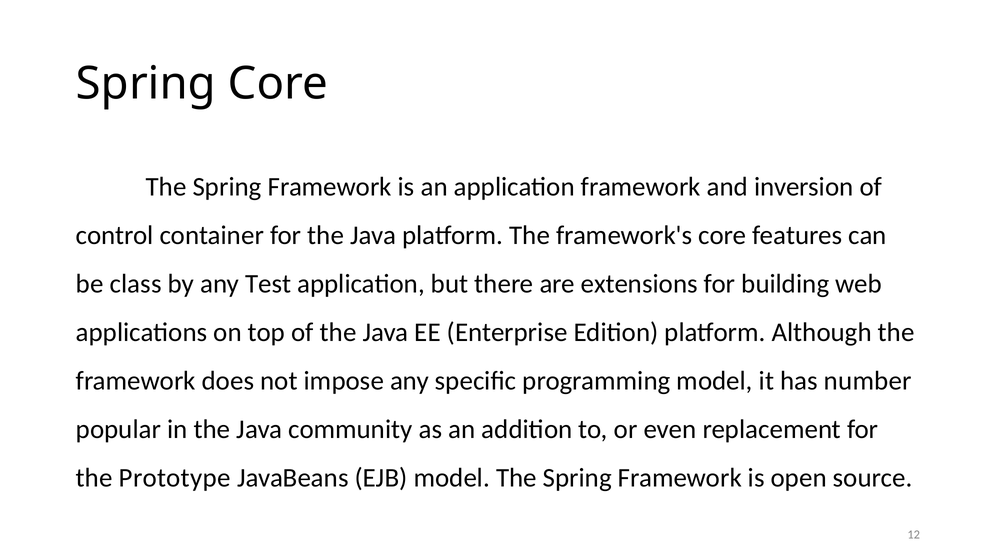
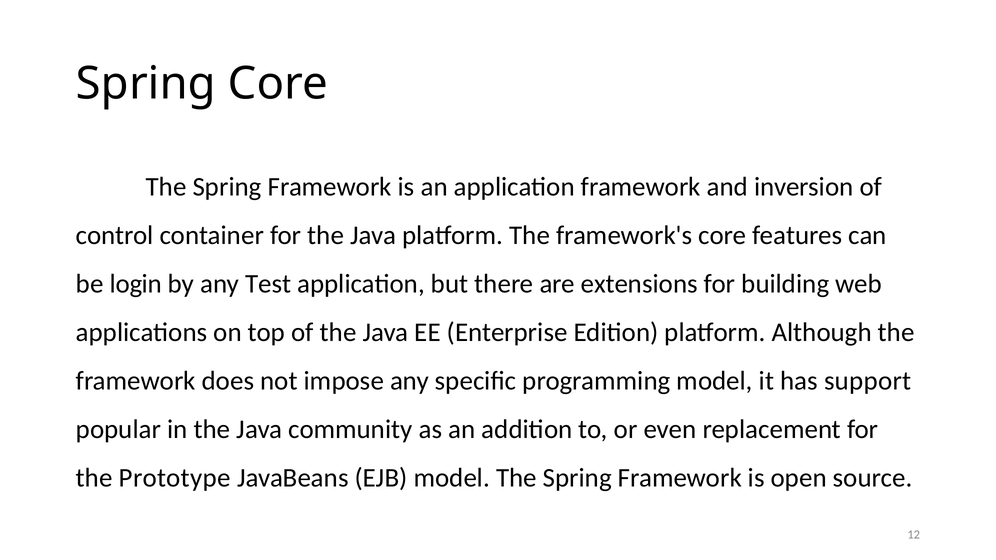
class: class -> login (136, 284)
number: number -> support (868, 381)
